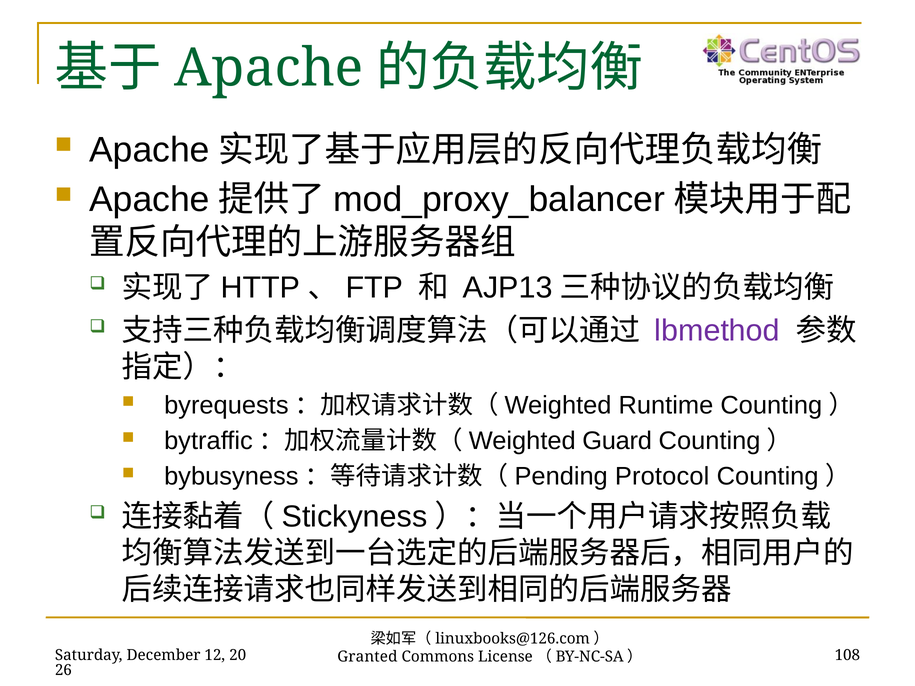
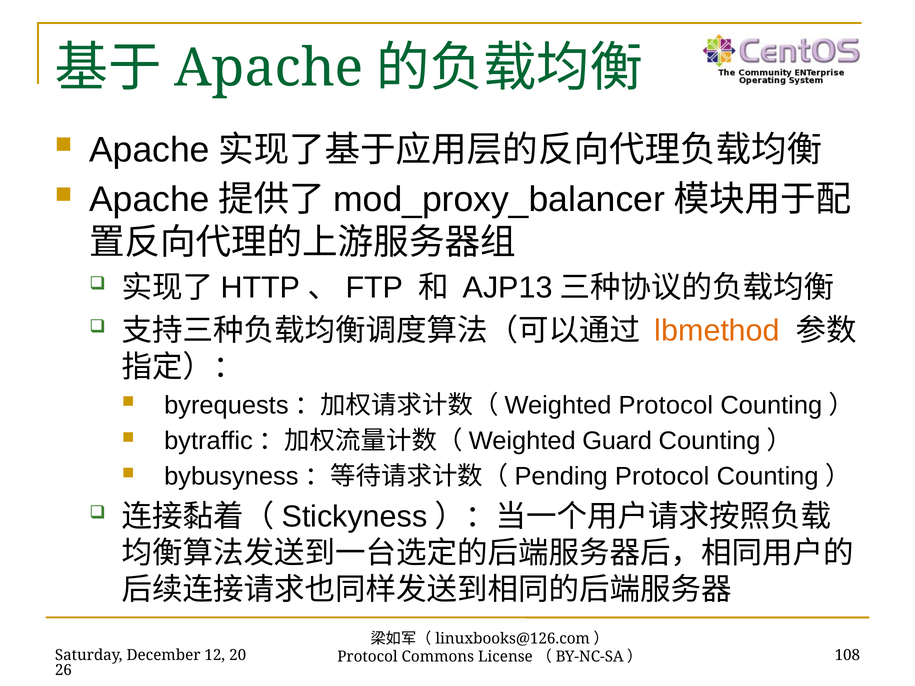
lbmethod colour: purple -> orange (717, 331)
Runtime: Runtime -> Protocol (666, 405)
Granted: Granted -> Protocol (367, 657)
